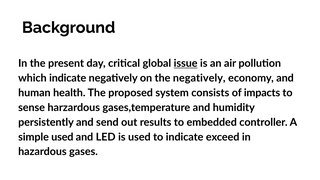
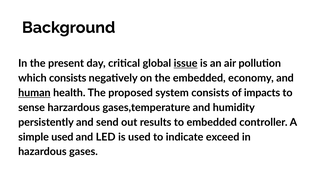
which indicate: indicate -> consists (68, 78)
the negatively: negatively -> embedded (199, 78)
human underline: none -> present (34, 93)
